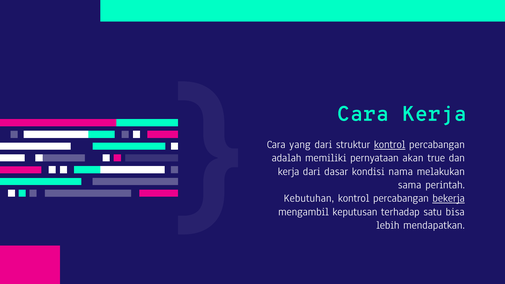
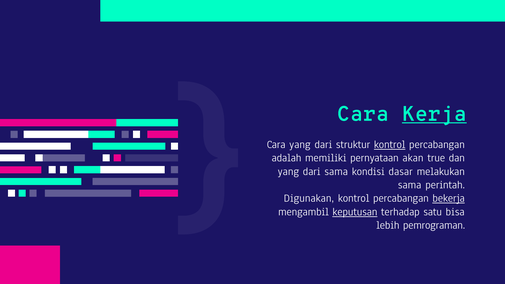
Kerja underline: none -> present (434, 114)
kerja: kerja -> yang (288, 171)
dari dasar: dasar -> sama (336, 171)
nama: nama -> dasar (401, 171)
Kebutuhan: Kebutuhan -> Digunakan (309, 198)
keputusan underline: none -> present (355, 212)
mendapatkan: mendapatkan -> pemrograman (434, 225)
